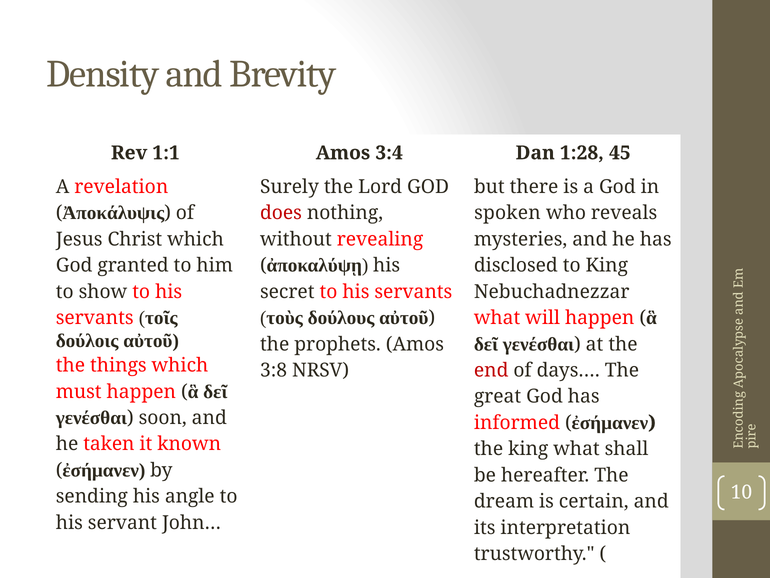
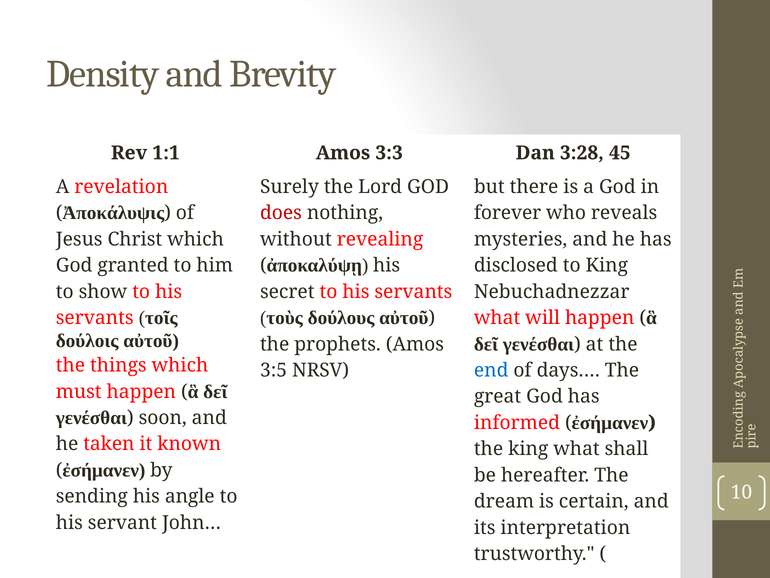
3:4: 3:4 -> 3:3 (389, 153)
1:28: 1:28 -> 3:28 (582, 153)
spoken: spoken -> forever (508, 213)
3:8: 3:8 -> 3:5 (274, 370)
end colour: red -> blue (491, 370)
